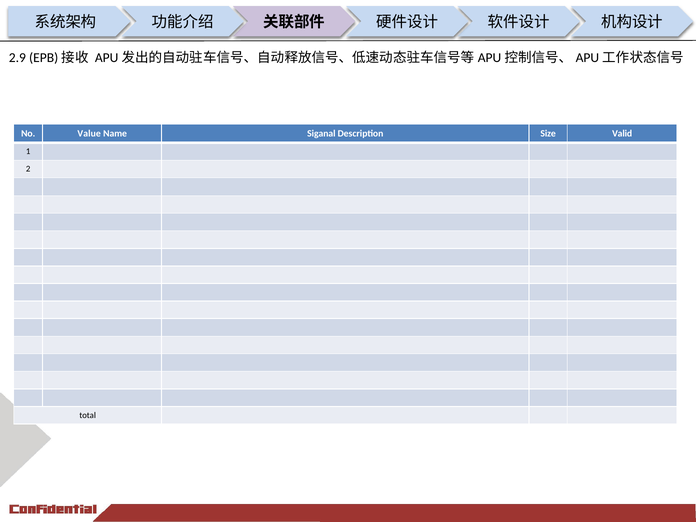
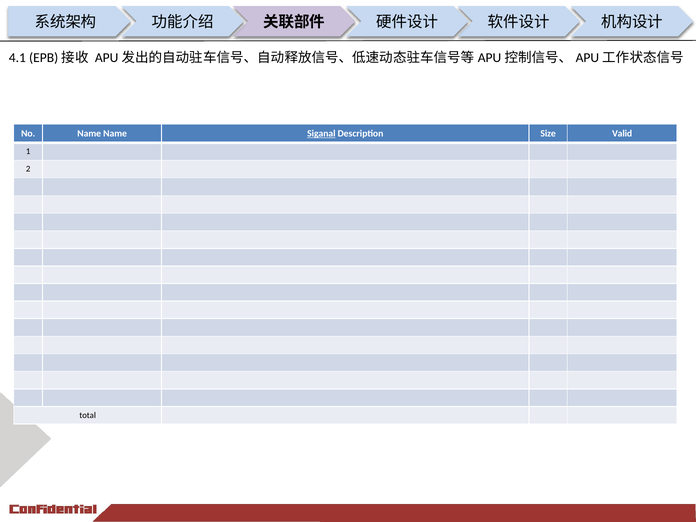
2.9: 2.9 -> 4.1 (17, 58)
No Value: Value -> Name (89, 133)
Siganal underline: none -> present (321, 133)
